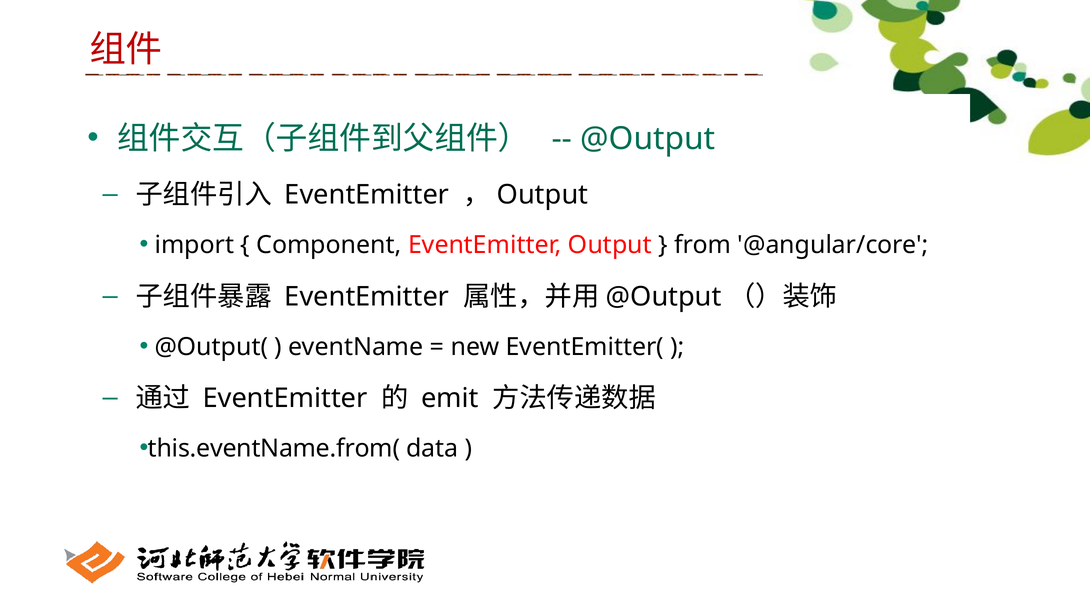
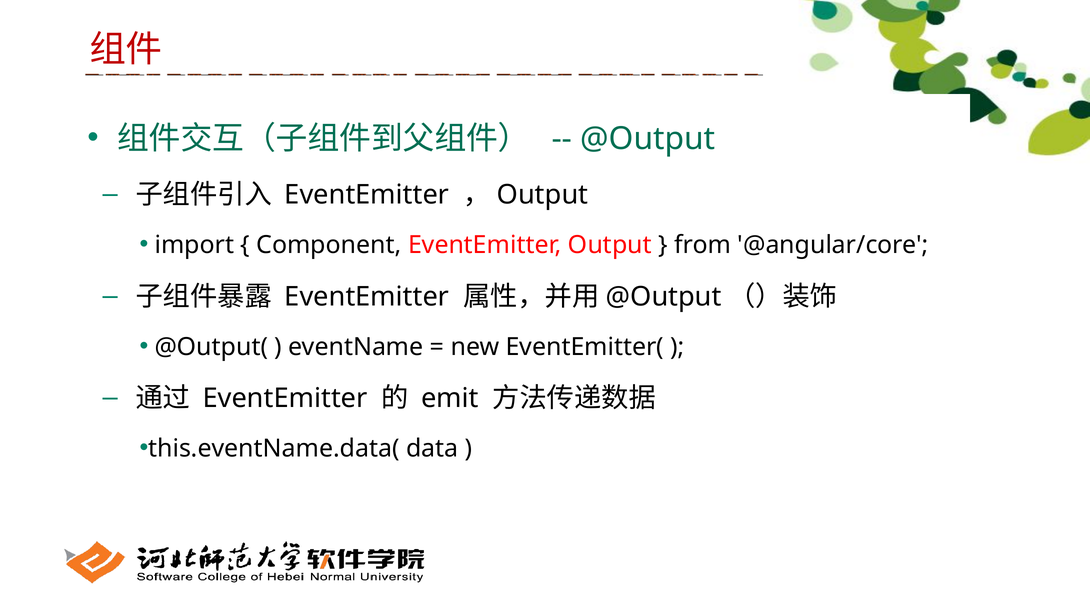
this.eventName.from(: this.eventName.from( -> this.eventName.data( (274, 449)
